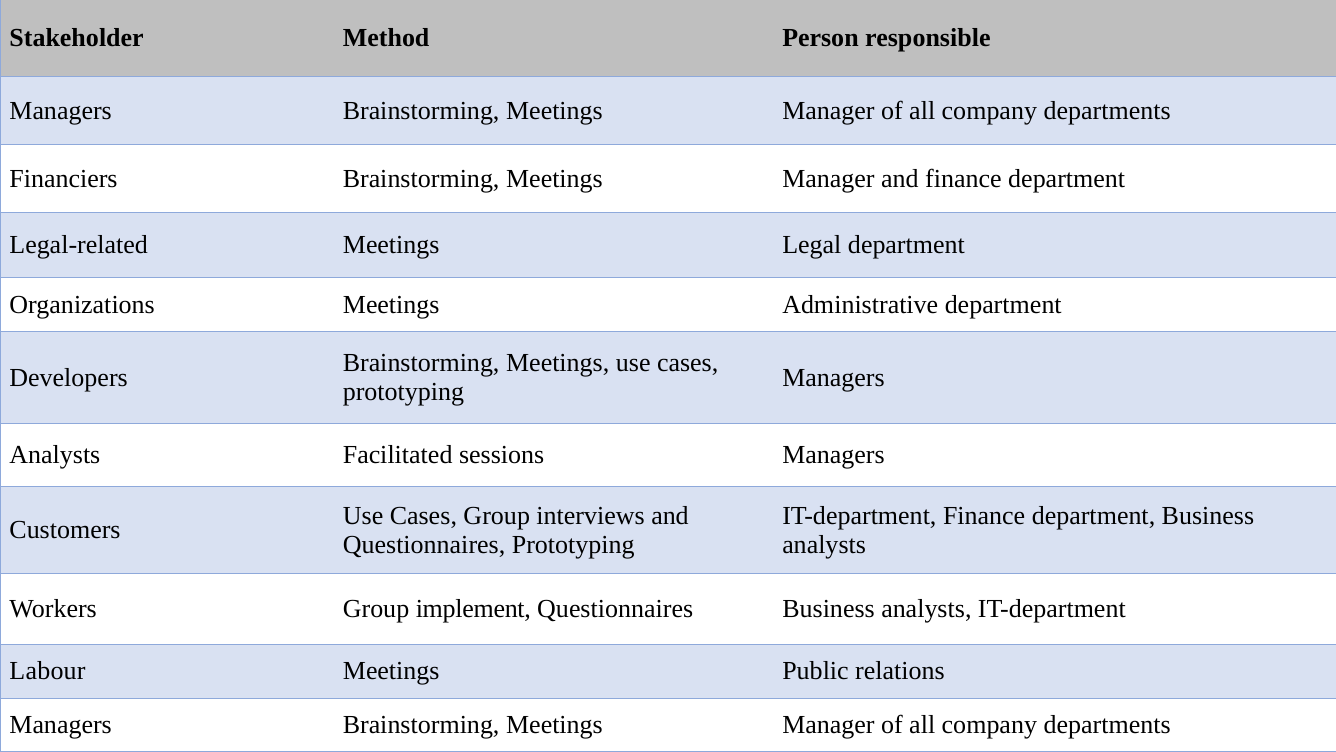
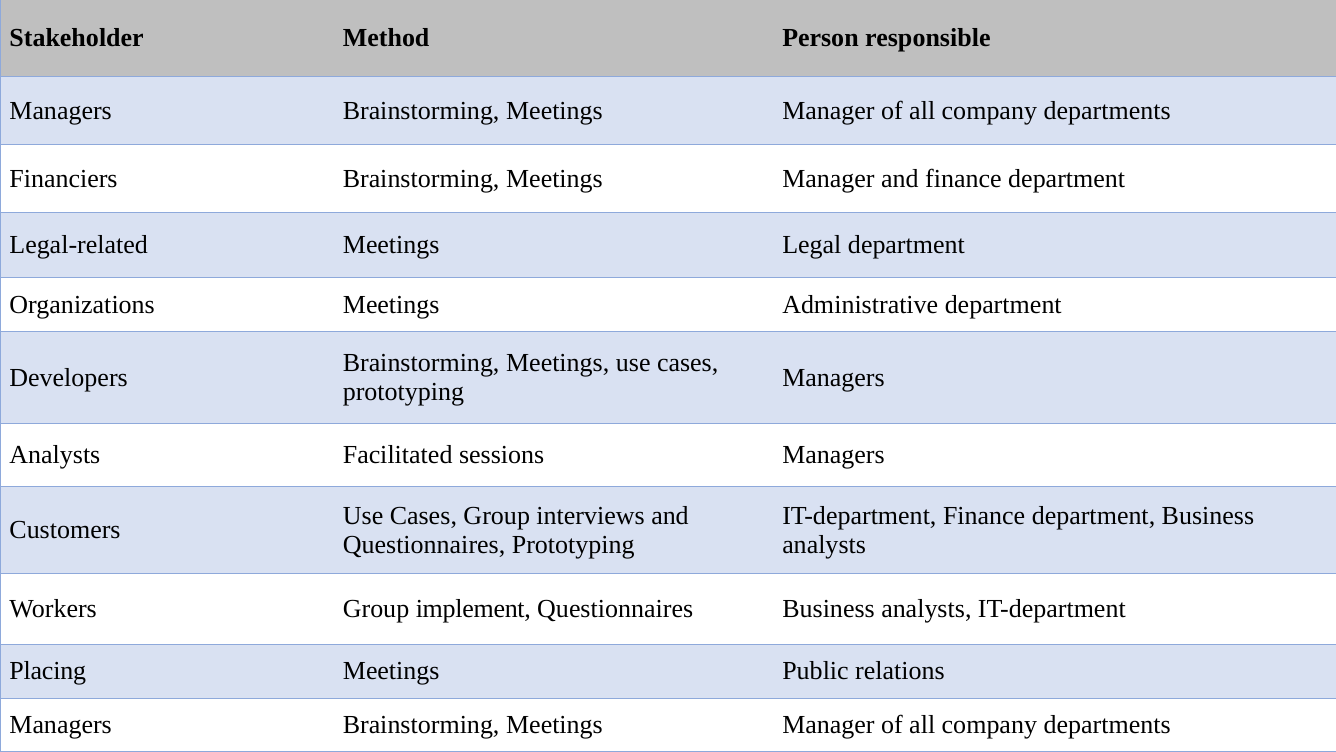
Labour: Labour -> Placing (48, 671)
